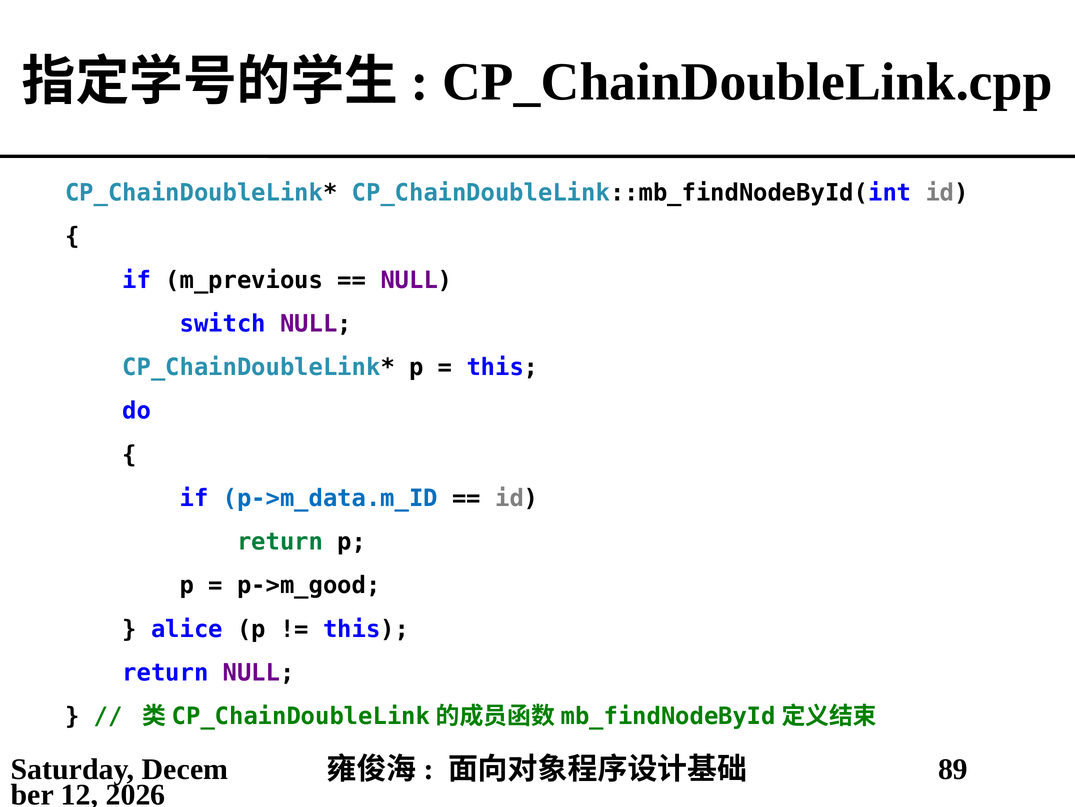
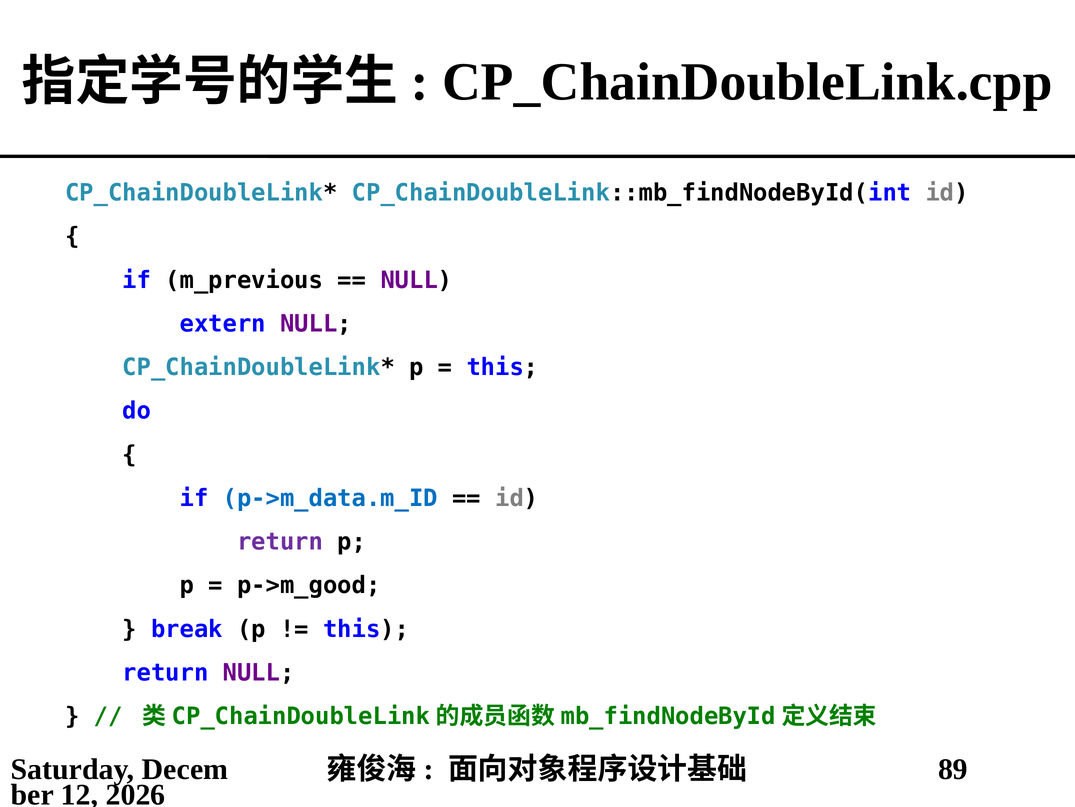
switch: switch -> extern (223, 323)
return colour: green -> purple (280, 541)
alice: alice -> break (187, 629)
